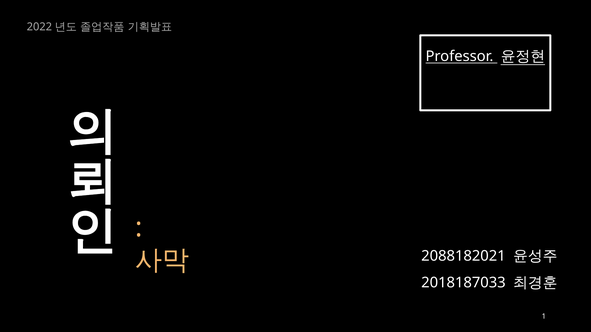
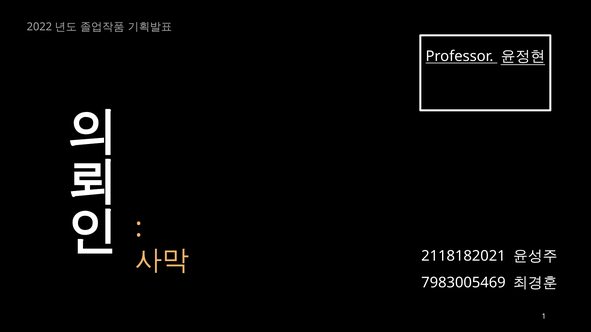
2088182021: 2088182021 -> 2118182021 (463, 256)
2018187033: 2018187033 -> 7983005469 (463, 283)
